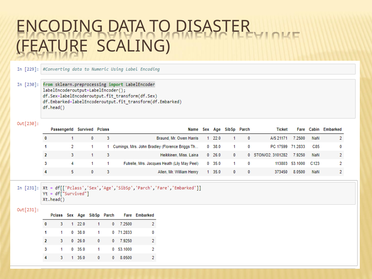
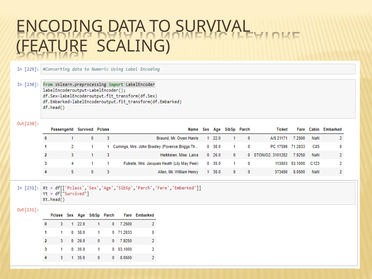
DISASTER: DISASTER -> SURVIVAL (213, 26)
